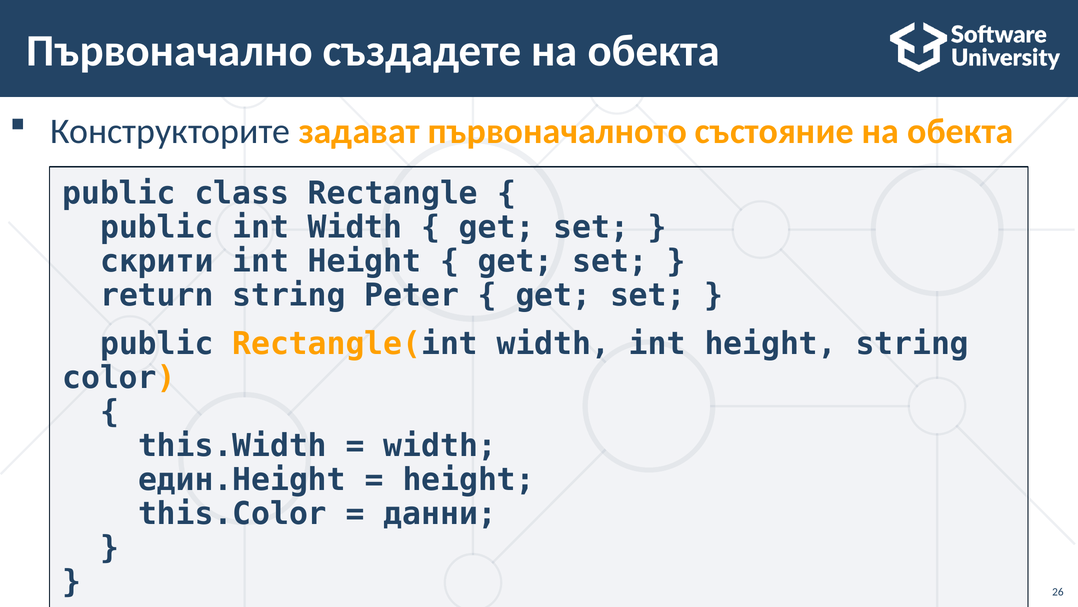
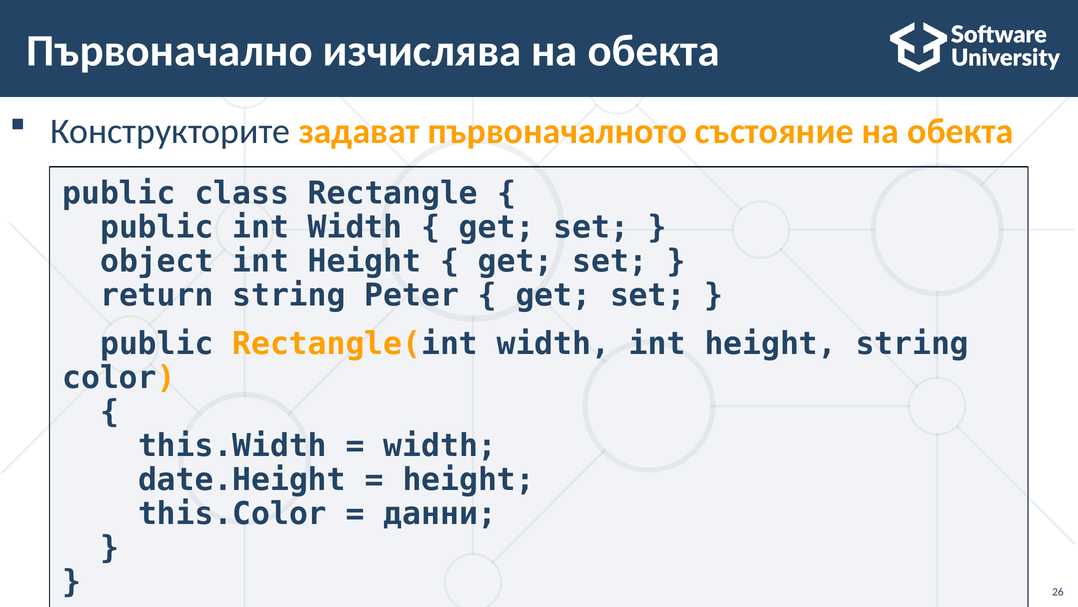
създадете: създадете -> изчислява (422, 51)
скрити: скрити -> object (157, 261)
един.Height: един.Height -> date.Height (242, 479)
